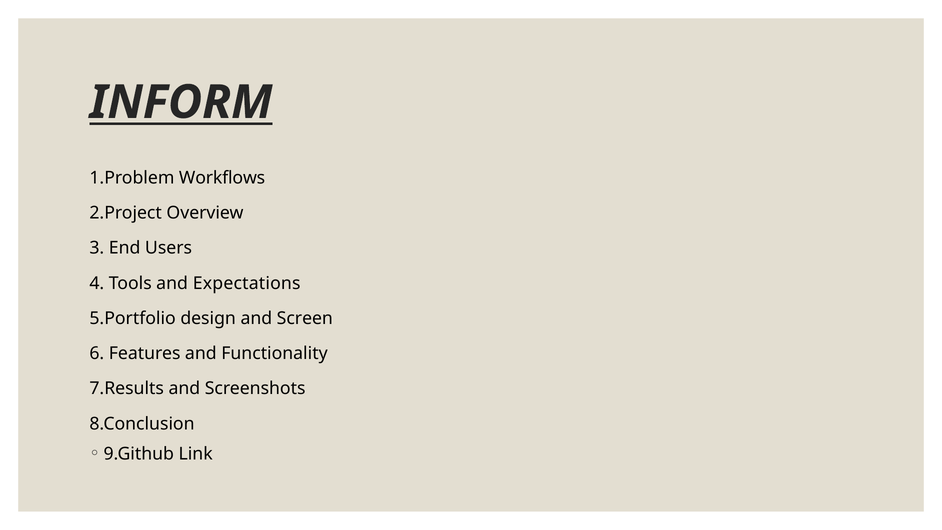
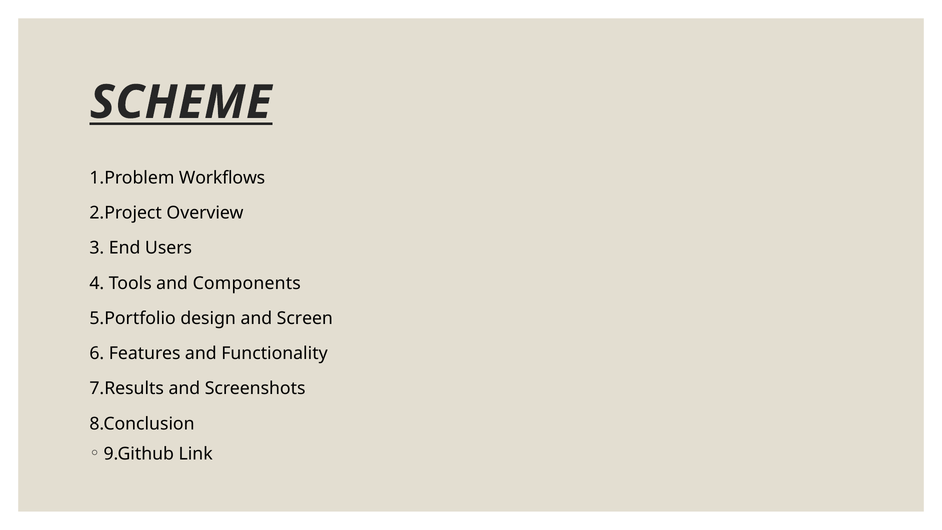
INFORM: INFORM -> SCHEME (181, 102)
Expectations: Expectations -> Components (247, 283)
